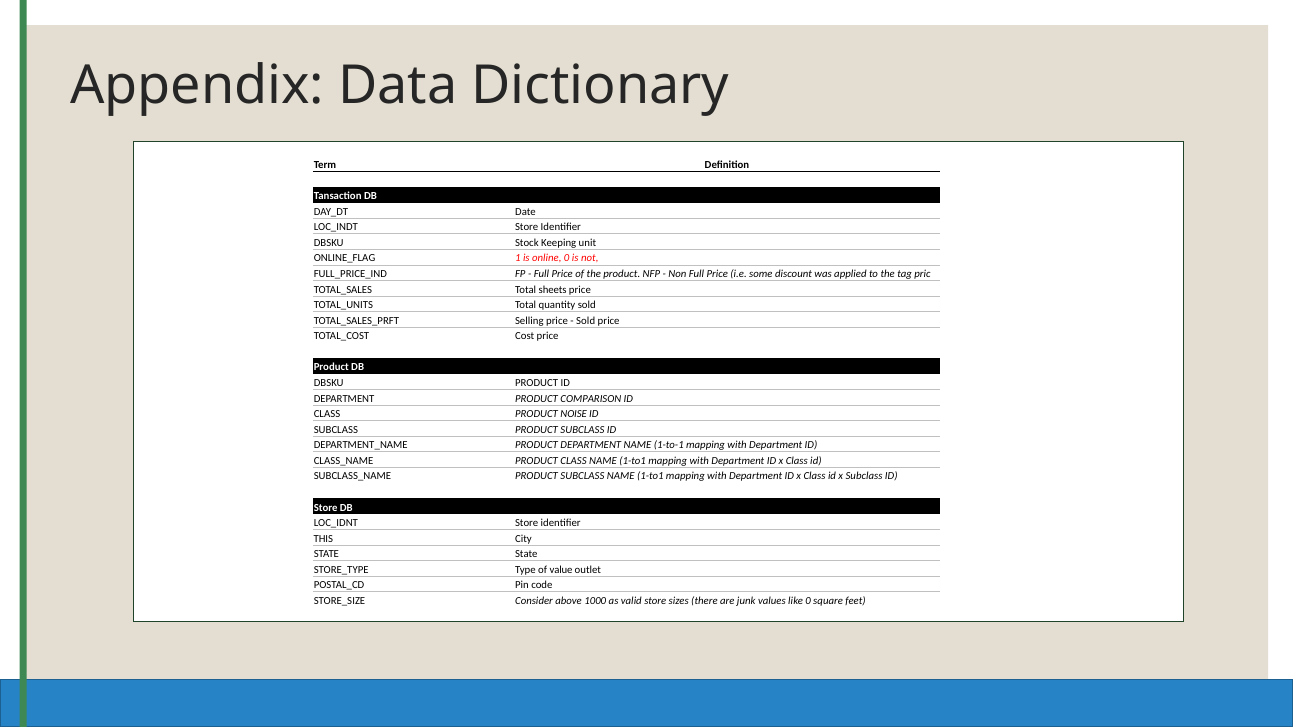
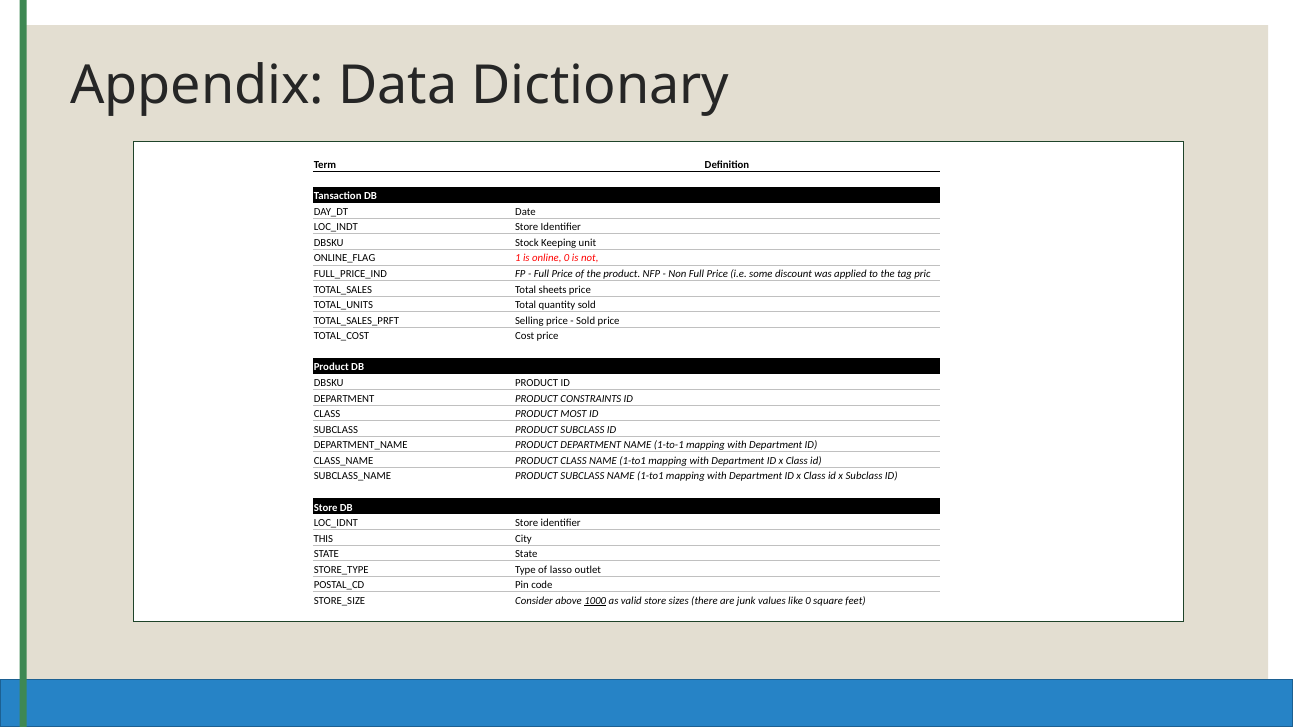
COMPARISON: COMPARISON -> CONSTRAINTS (591, 399)
NOISE: NOISE -> MOST (574, 414)
value: value -> lasso (561, 570)
1000 underline: none -> present (595, 601)
